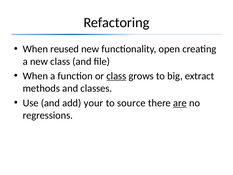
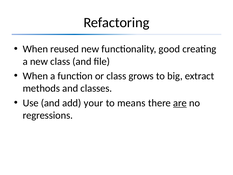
open: open -> good (169, 49)
class underline: present -> none (116, 76)
source: source -> means (131, 103)
